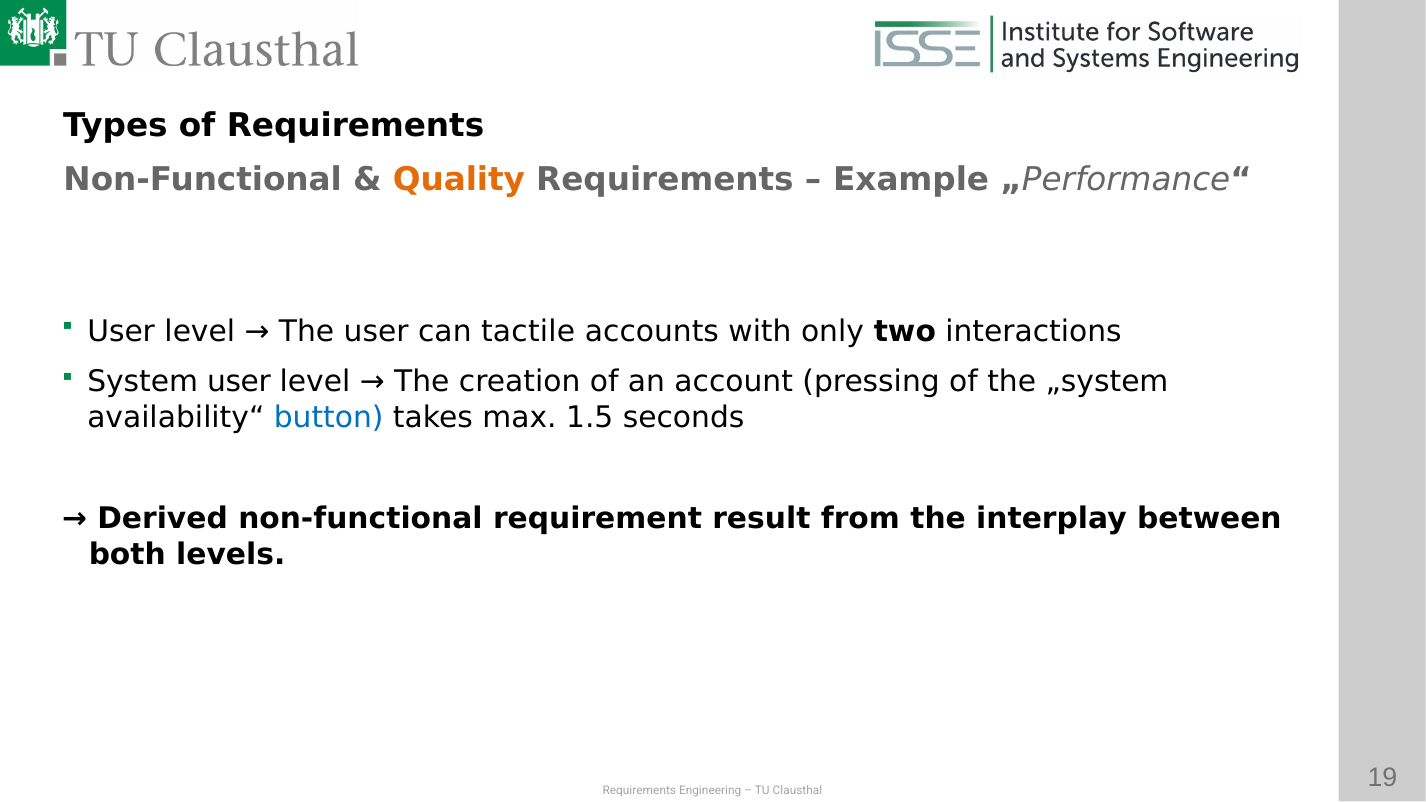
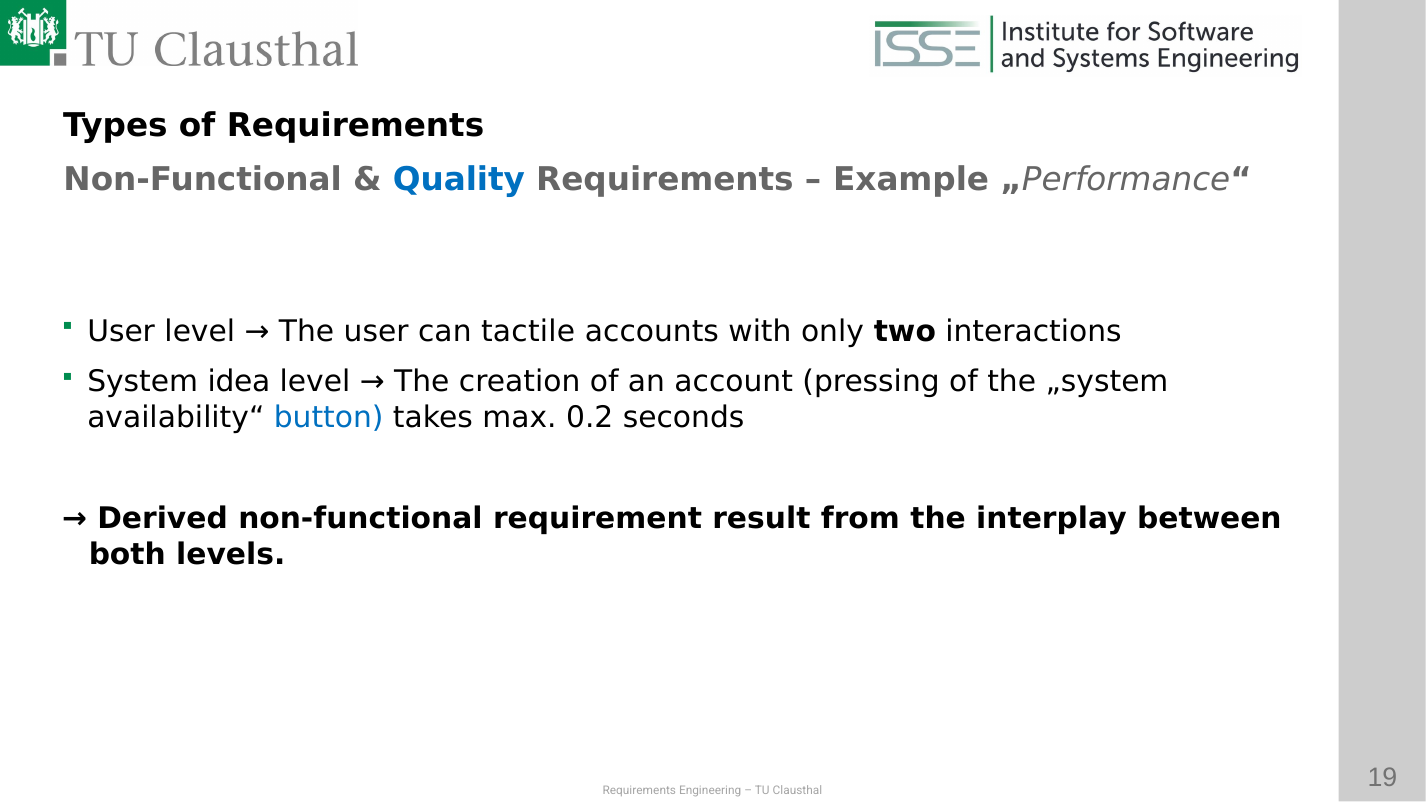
Quality colour: orange -> blue (459, 180)
System user: user -> idea (239, 382)
1.5: 1.5 -> 0.2 (590, 418)
